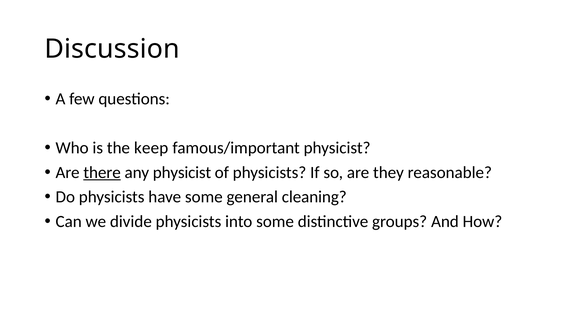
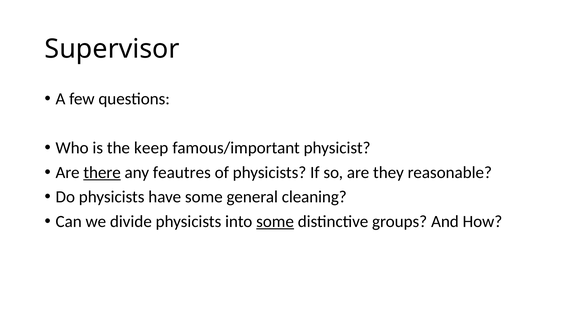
Discussion: Discussion -> Supervisor (112, 49)
any physicist: physicist -> feautres (182, 172)
some underline: none -> present (275, 222)
